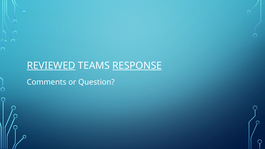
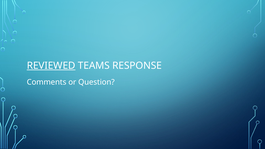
RESPONSE underline: present -> none (137, 66)
